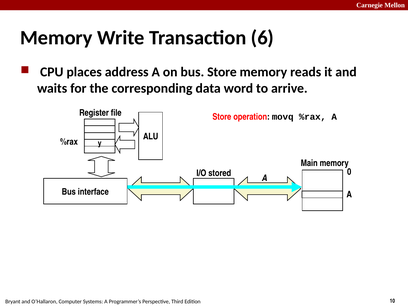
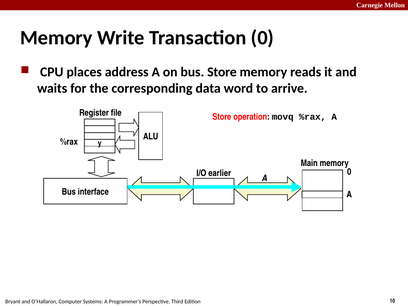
Transaction 6: 6 -> 0 (262, 38)
stored: stored -> earlier (220, 173)
